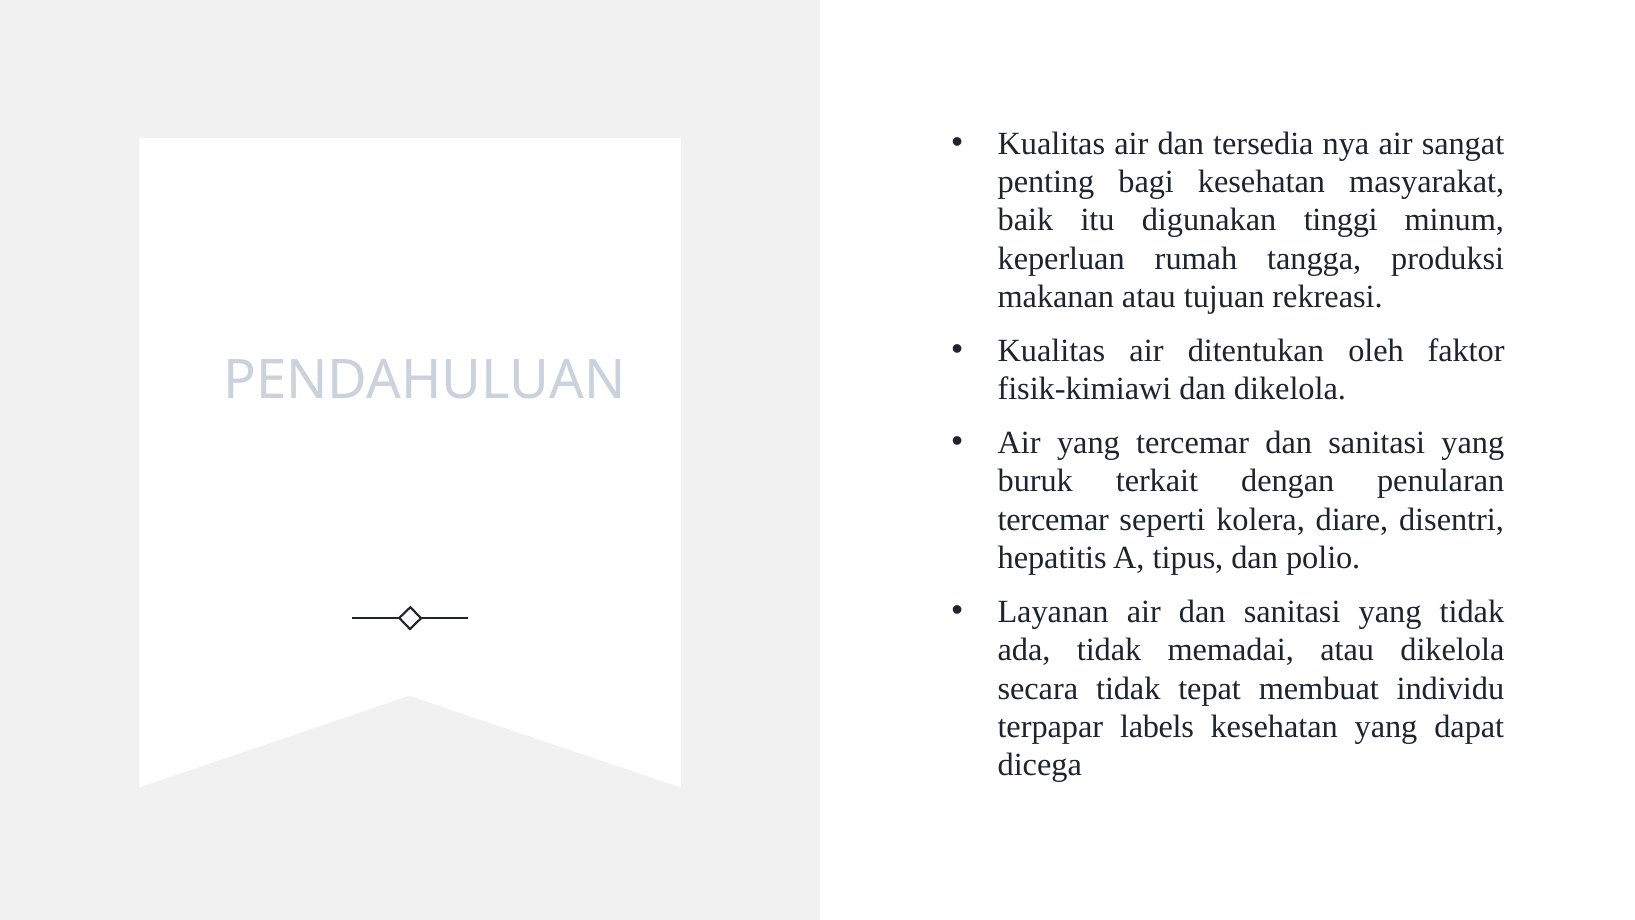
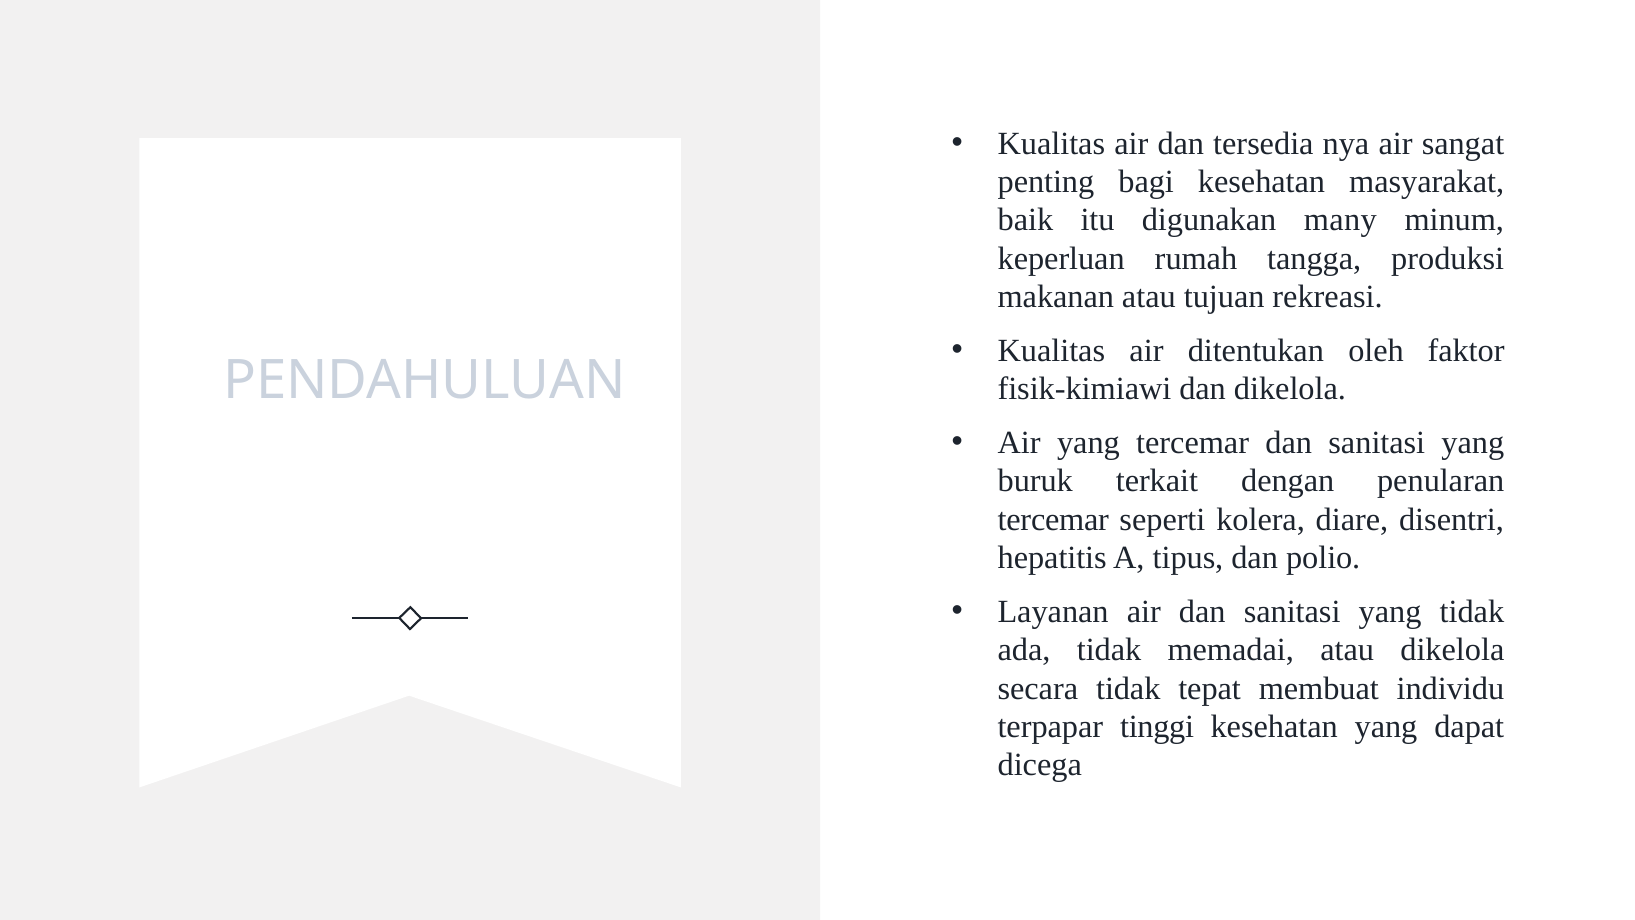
tinggi: tinggi -> many (1340, 220)
labels: labels -> tinggi (1157, 727)
